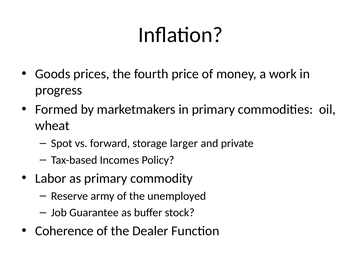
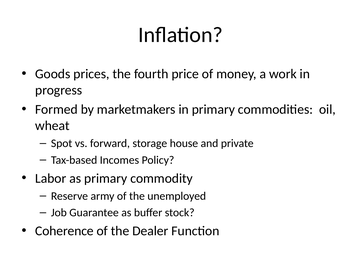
larger: larger -> house (184, 144)
